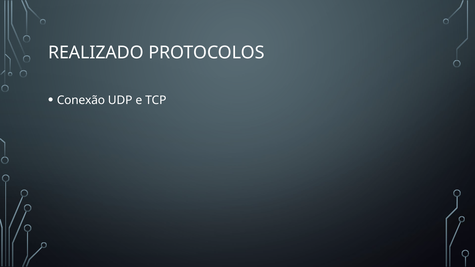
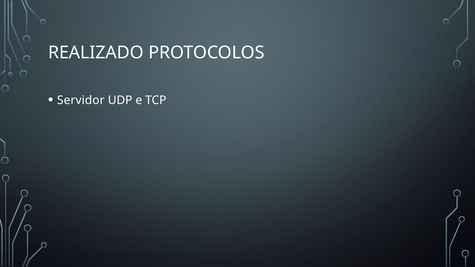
Conexão: Conexão -> Servidor (81, 100)
